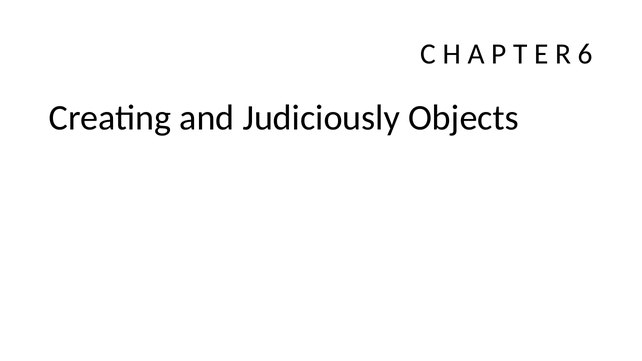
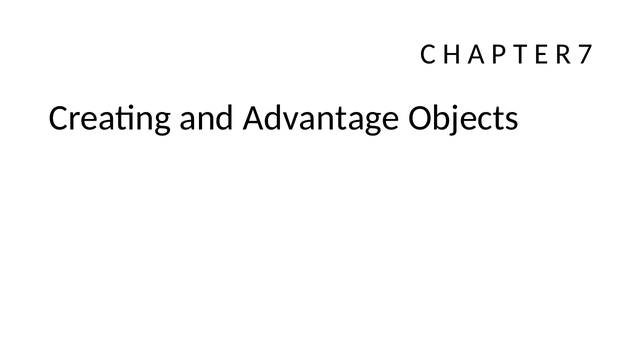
6: 6 -> 7 (585, 54)
Judiciously: Judiciously -> Advantage (321, 118)
